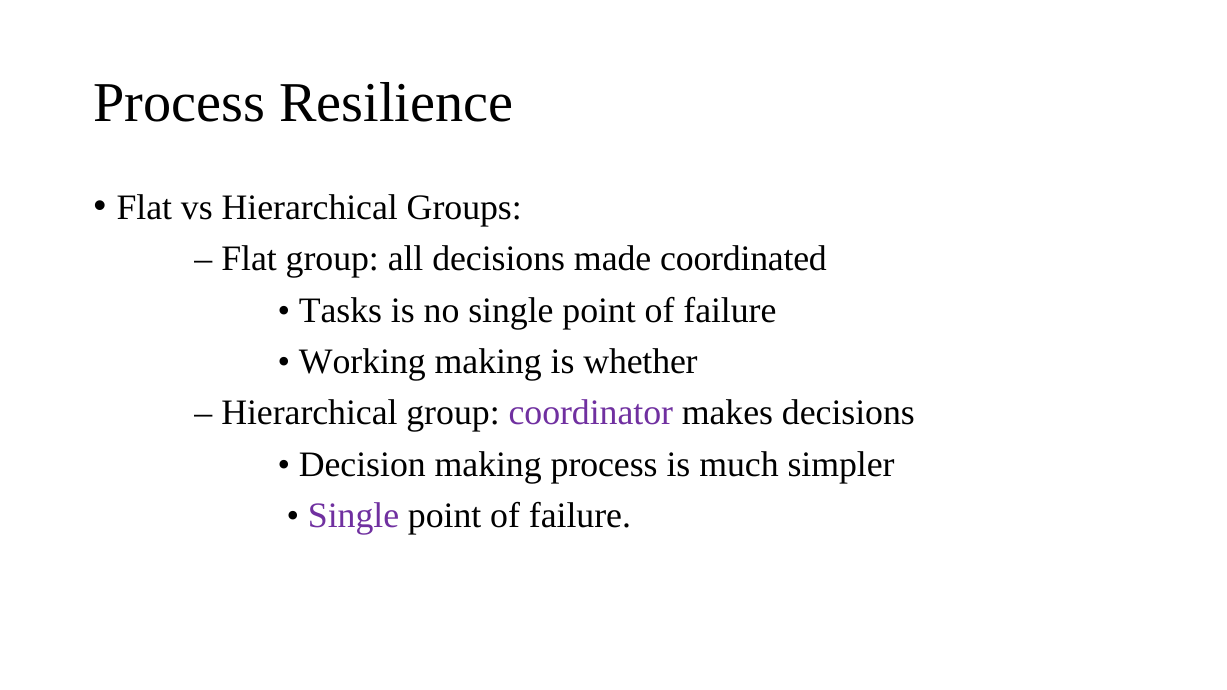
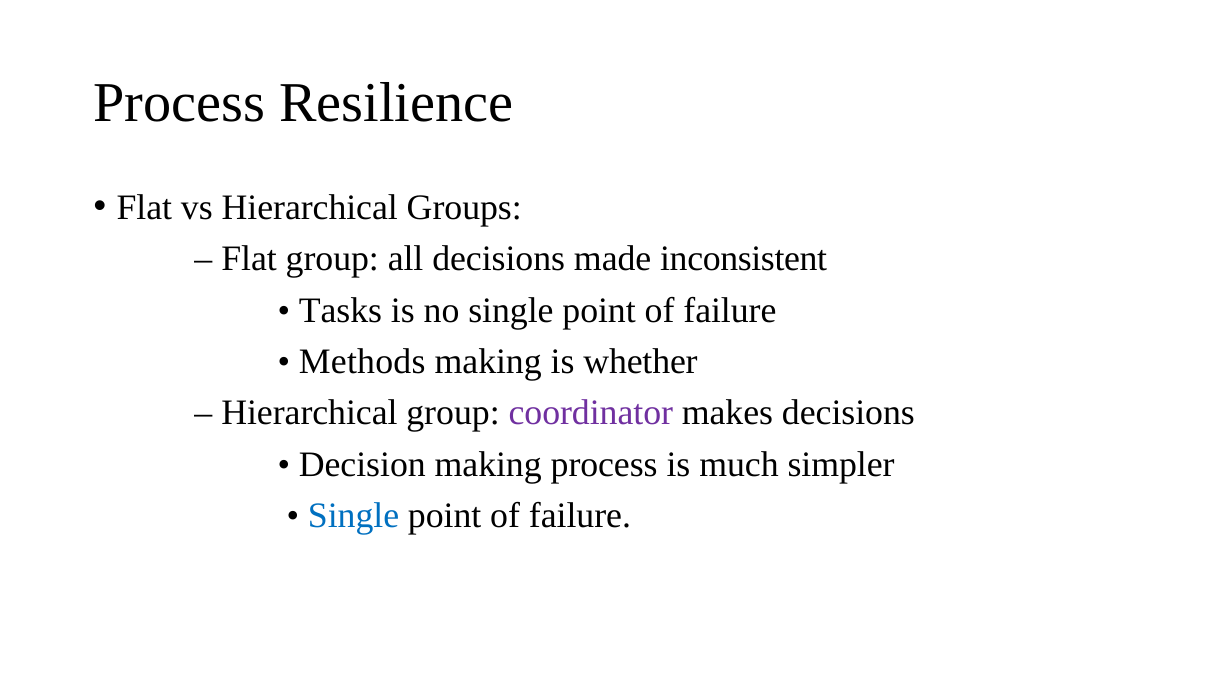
coordinated: coordinated -> inconsistent (744, 259)
Working: Working -> Methods (362, 362)
Single colour: purple -> blue (354, 516)
